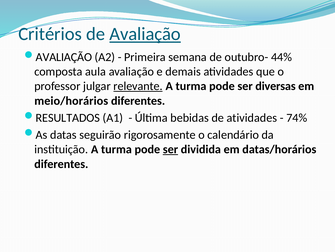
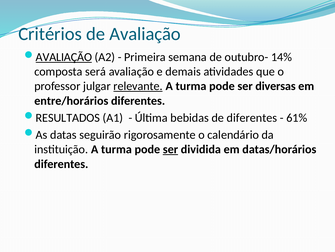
Avaliação underline: present -> none (145, 34)
AVALIAÇÃO underline: none -> present (64, 57)
44%: 44% -> 14% (281, 57)
aula: aula -> será (96, 71)
meio/horários: meio/horários -> entre/horários (71, 101)
de atividades: atividades -> diferentes (252, 117)
74%: 74% -> 61% (297, 117)
